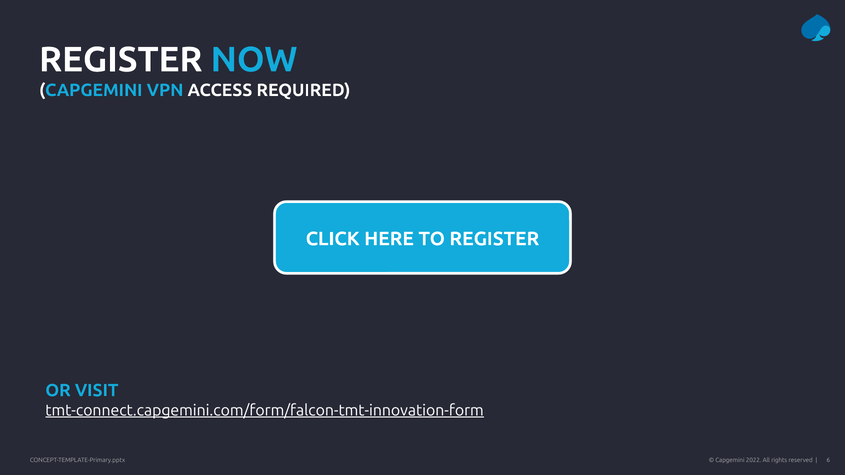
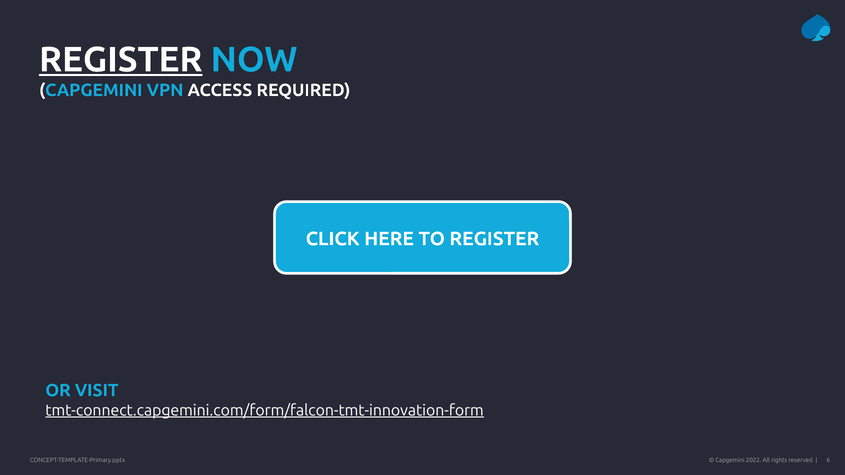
REGISTER underline: none -> present (121, 60)
